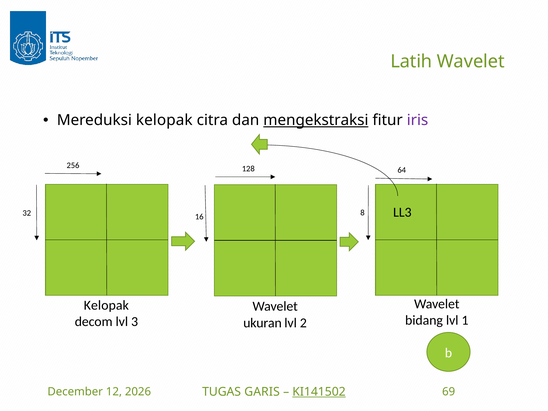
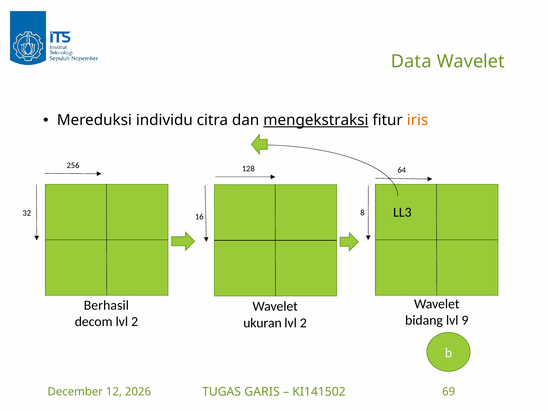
Latih: Latih -> Data (411, 61)
Mereduksi kelopak: kelopak -> individu (164, 120)
iris colour: purple -> orange (418, 120)
Kelopak: Kelopak -> Berhasil (106, 305)
1: 1 -> 9 (465, 320)
decom lvl 3: 3 -> 2 (135, 322)
KI141502 underline: present -> none (319, 392)
